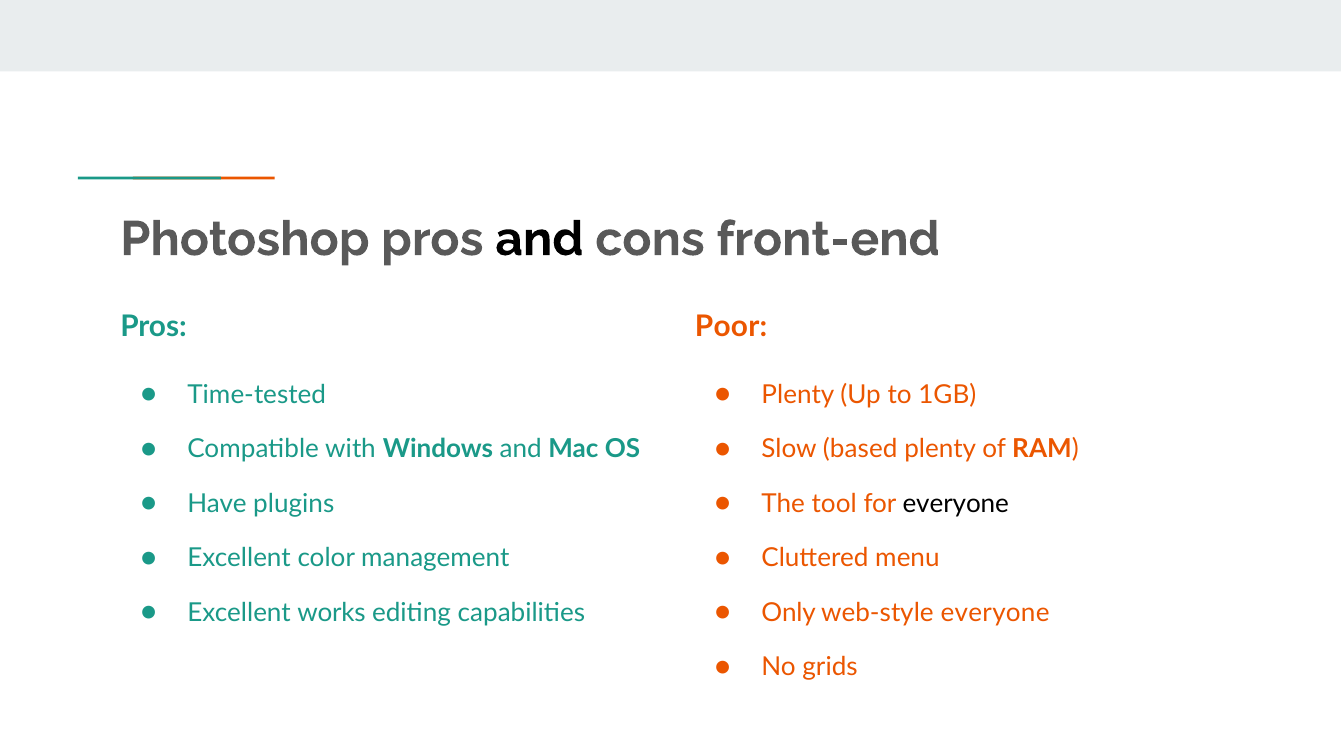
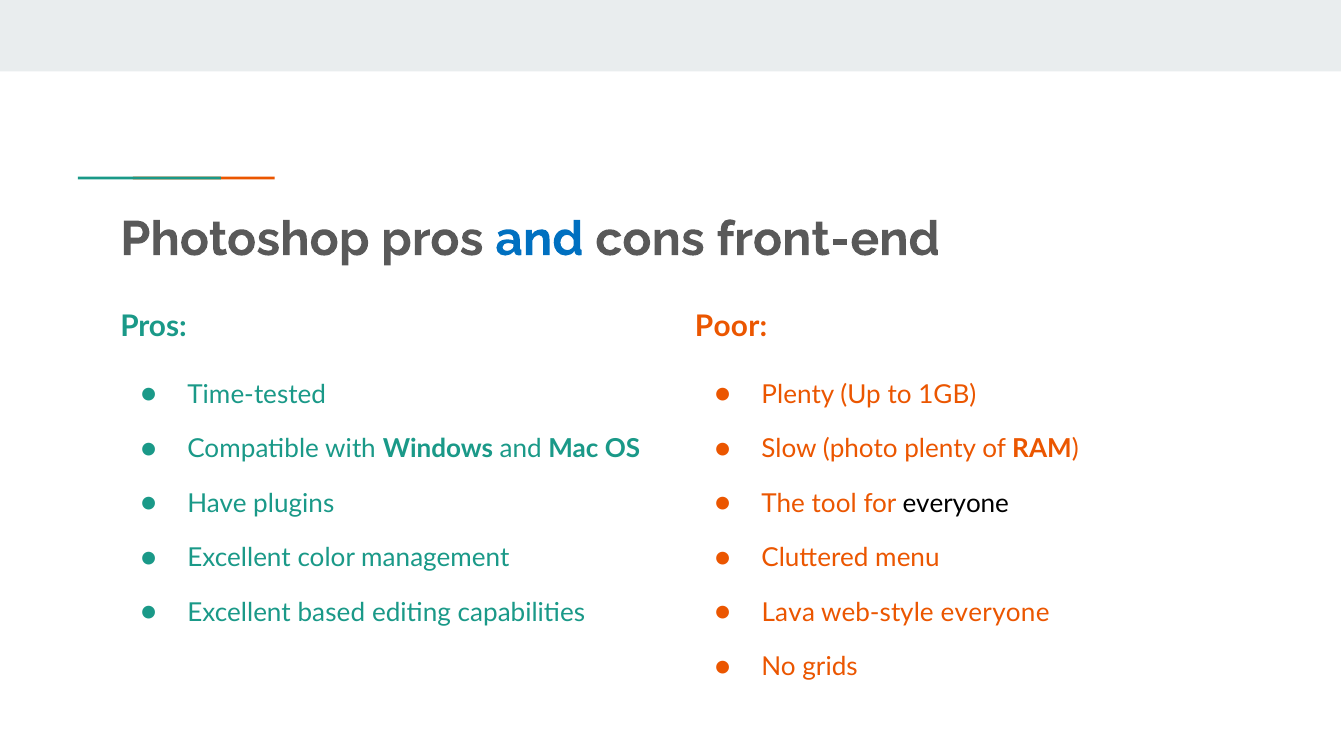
and colour: black -> blue (539, 239)
based: based -> photo (860, 449)
works: works -> based (331, 613)
Only: Only -> Lava (788, 613)
